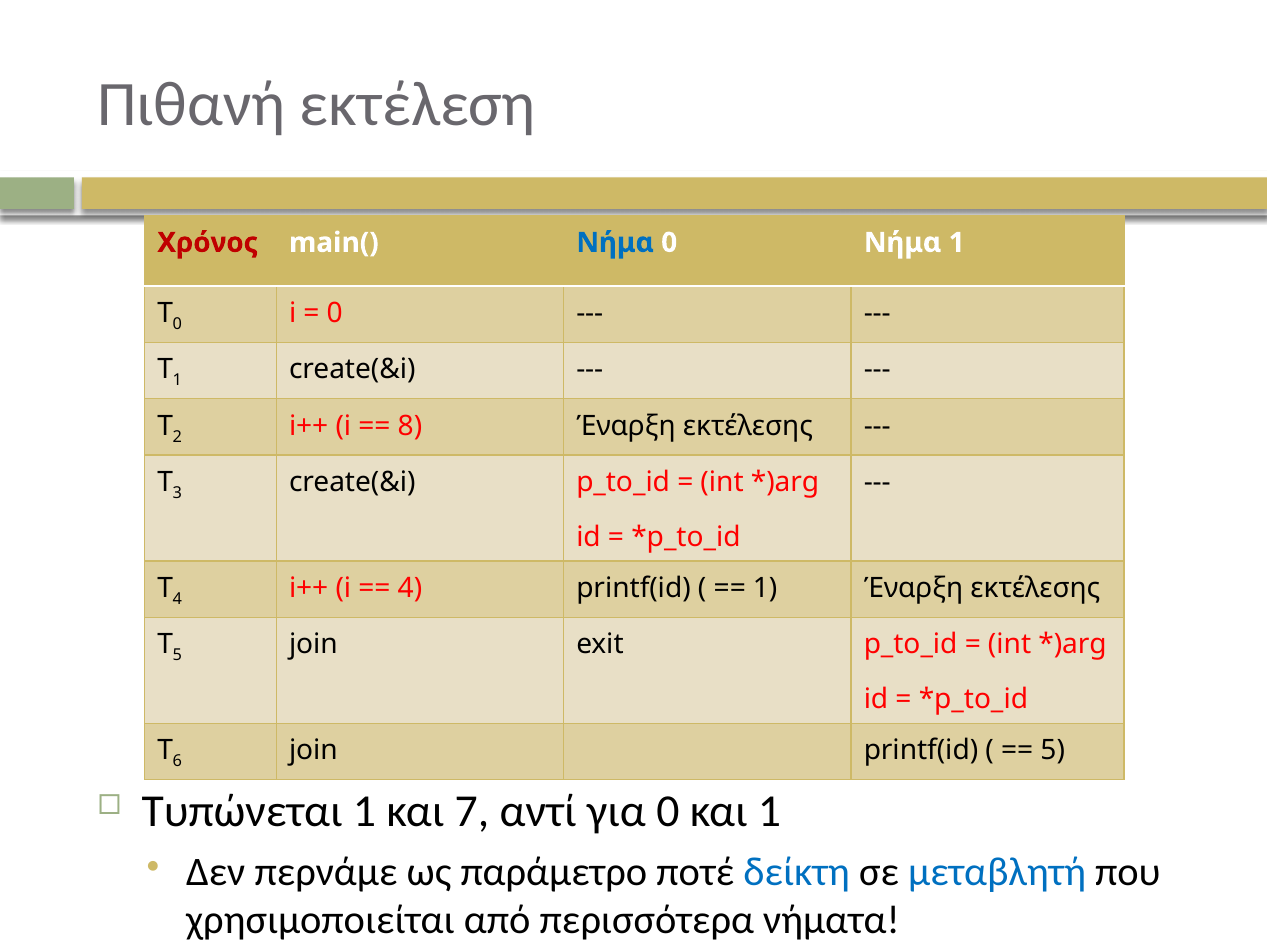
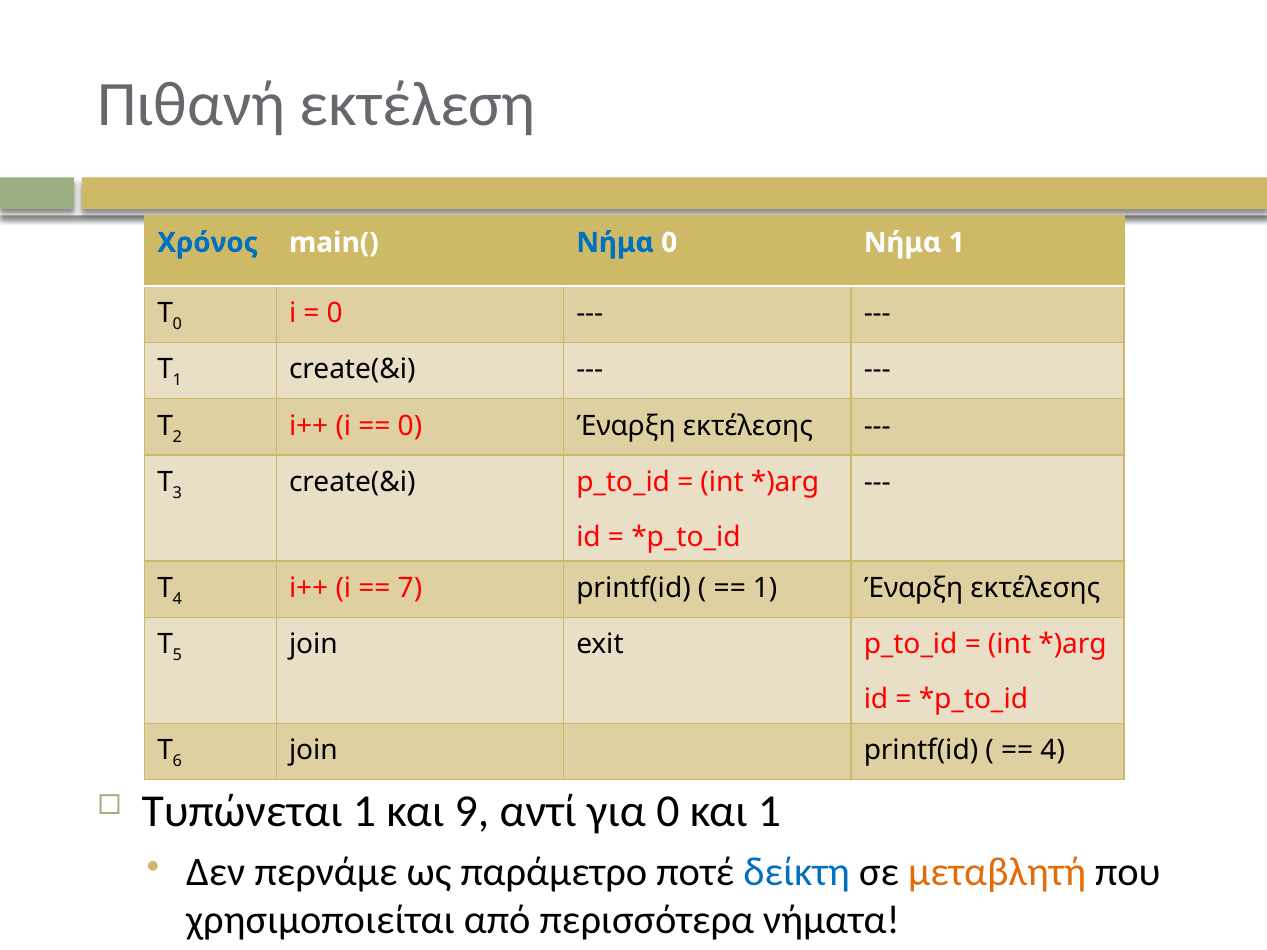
Χρόνος colour: red -> blue (208, 243)
8: 8 -> 0 (410, 426)
4: 4 -> 7 (410, 588)
5: 5 -> 4 (1053, 750)
7: 7 -> 9 (472, 811)
μεταβλητή colour: blue -> orange (997, 872)
